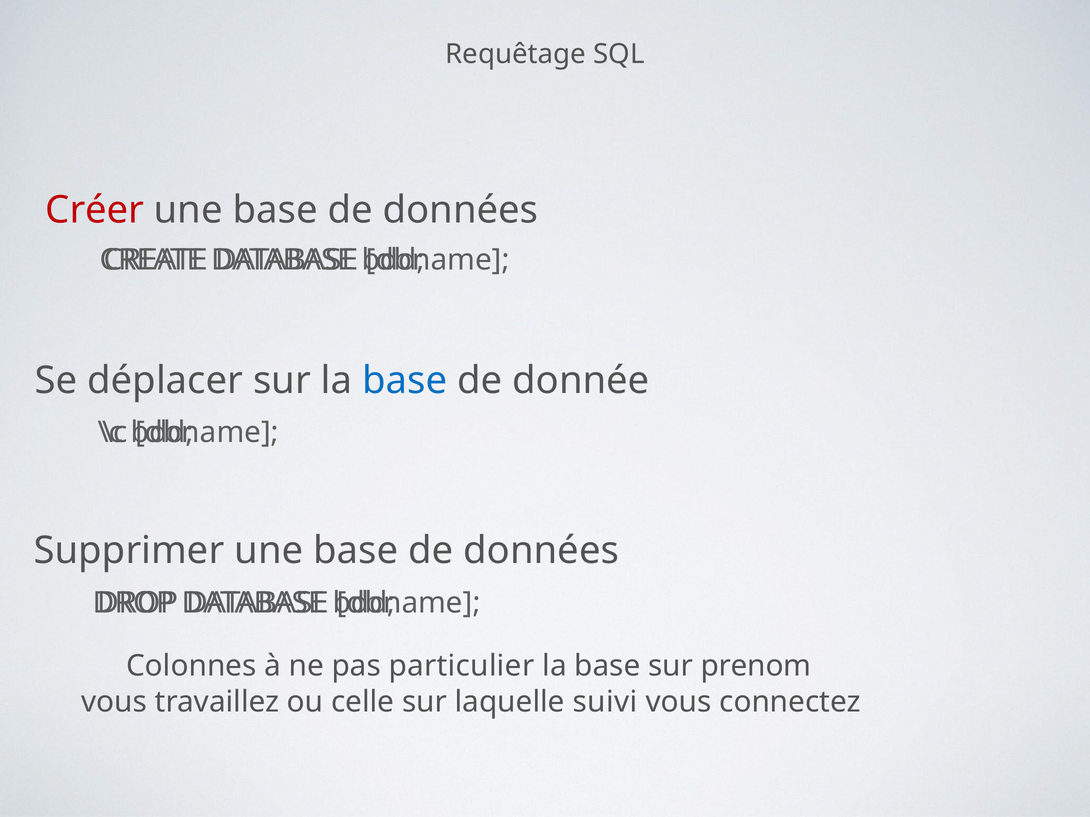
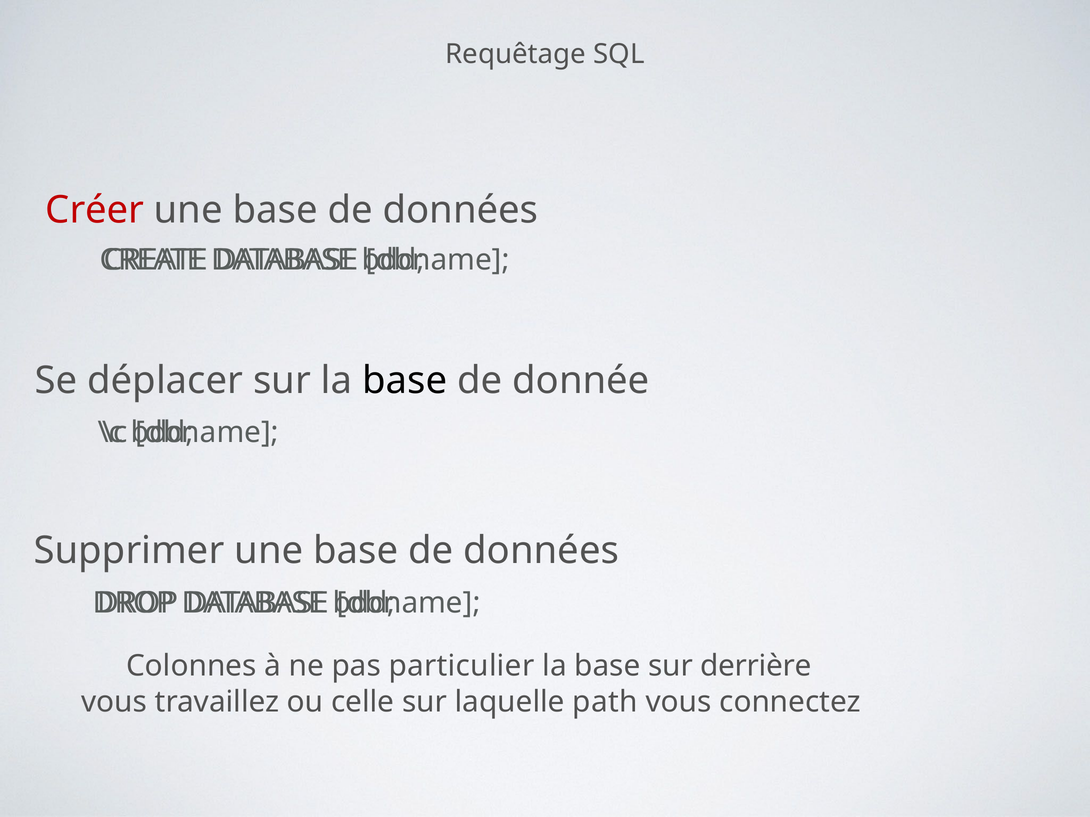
base colour: blue -> black (405, 381)
prenom: prenom -> derrière (756, 666)
suivi: suivi -> path (605, 702)
